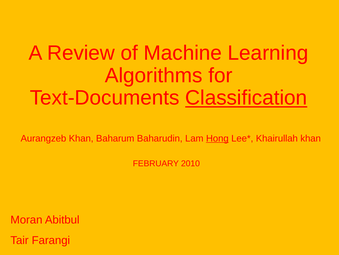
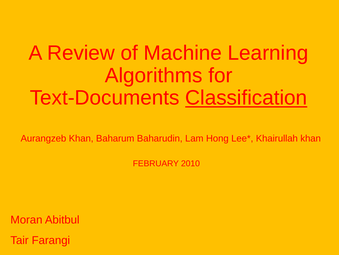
Hong underline: present -> none (217, 138)
